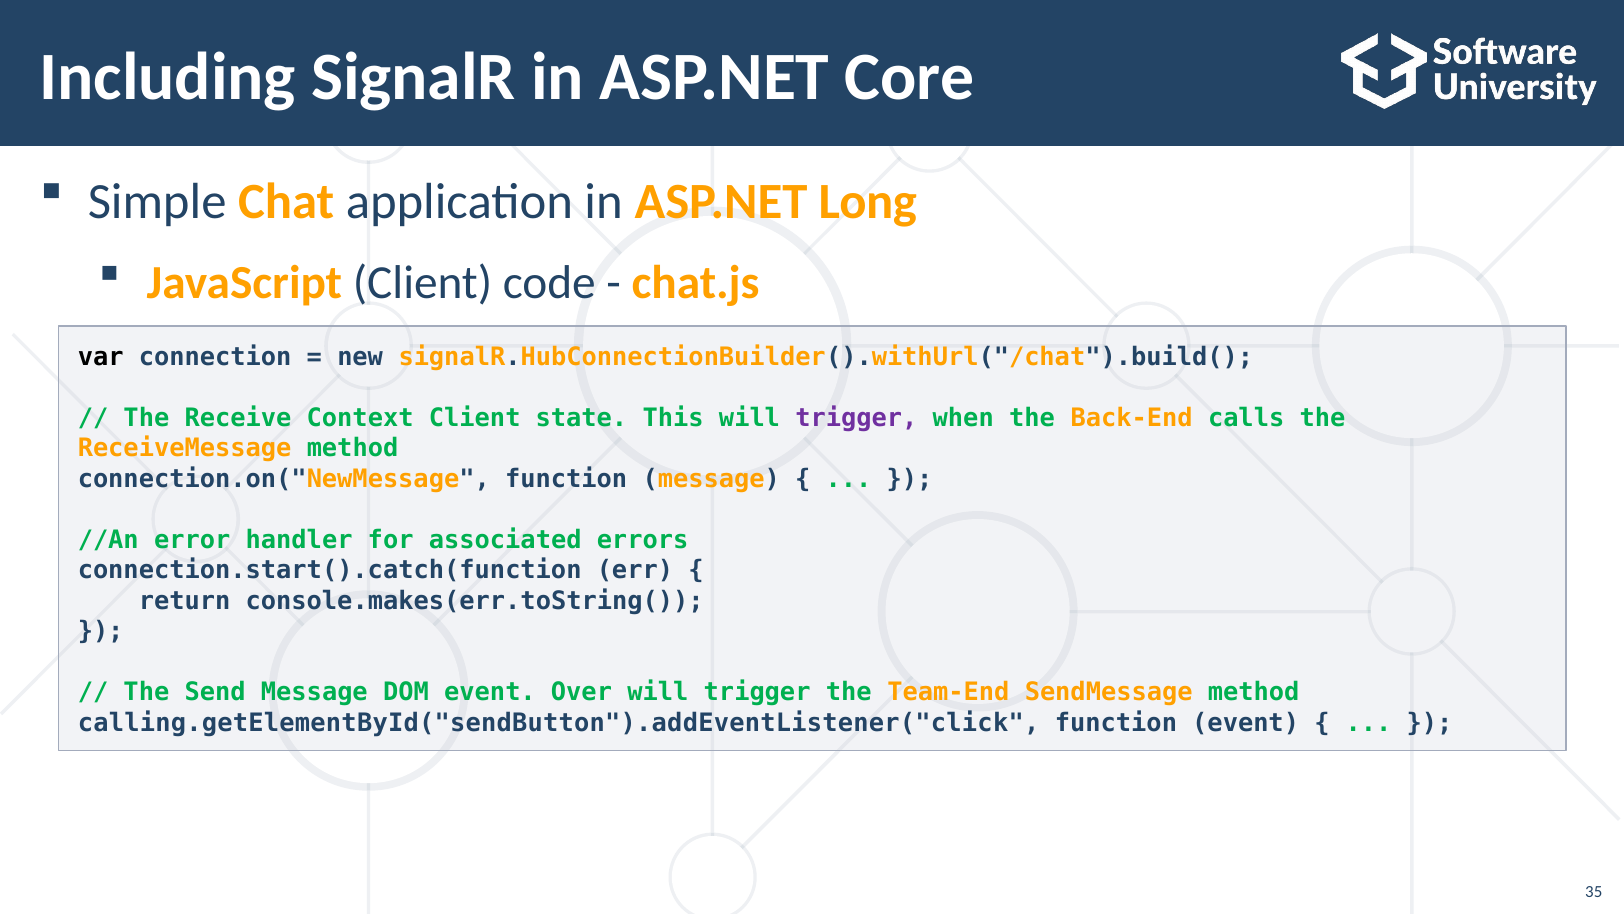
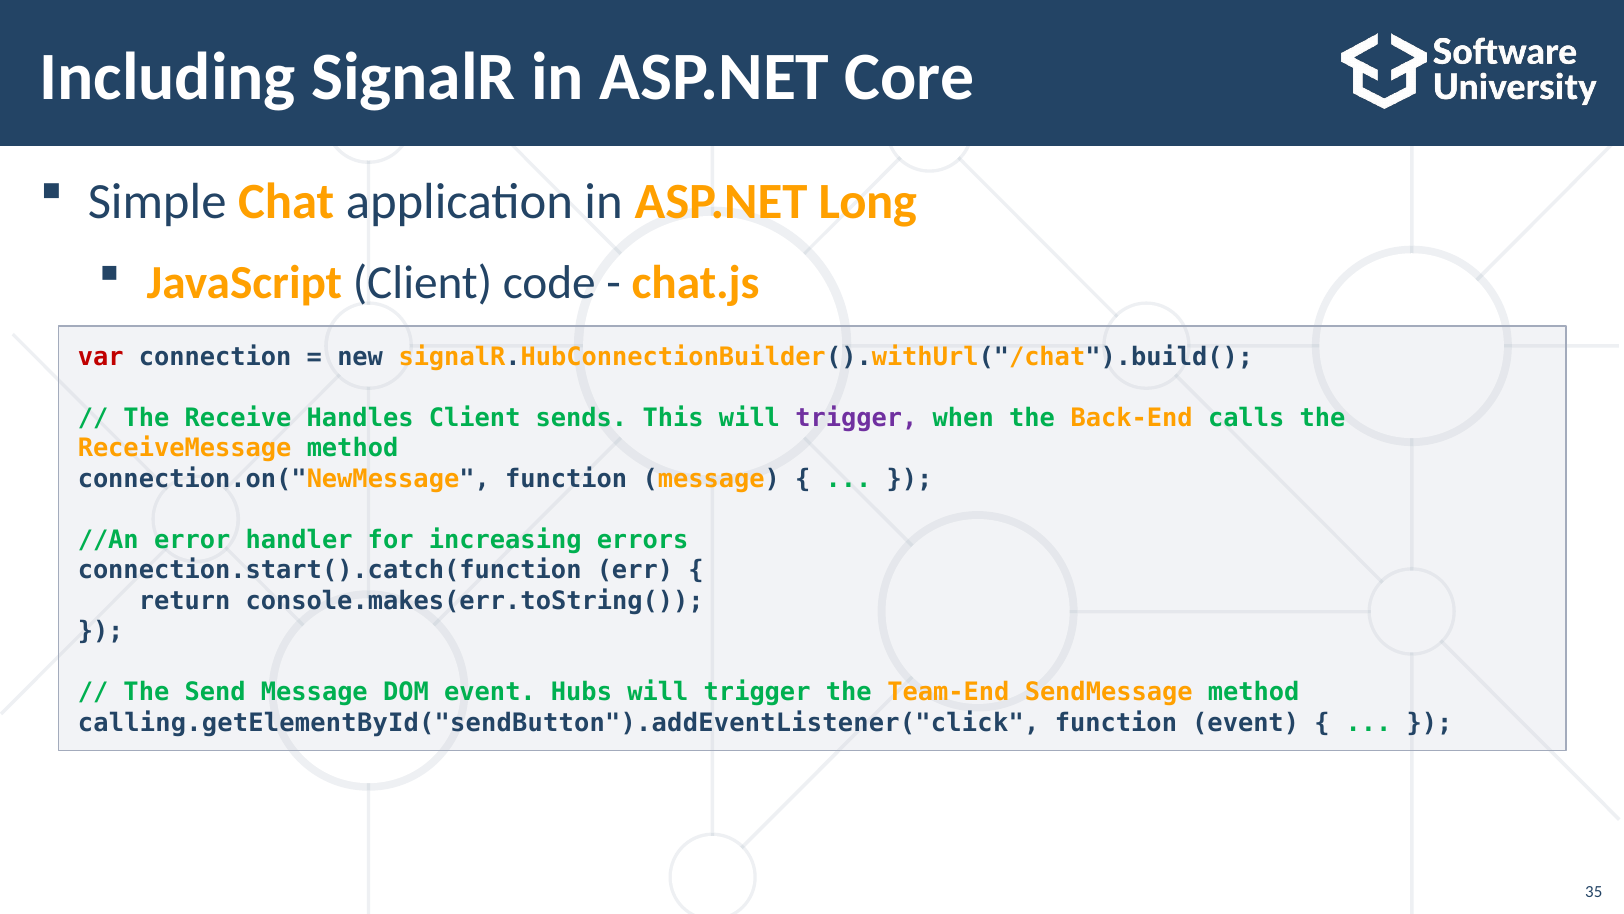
var colour: black -> red (101, 357)
Context: Context -> Handles (360, 418)
state: state -> sends (581, 418)
associated: associated -> increasing (505, 540)
Over: Over -> Hubs (581, 692)
